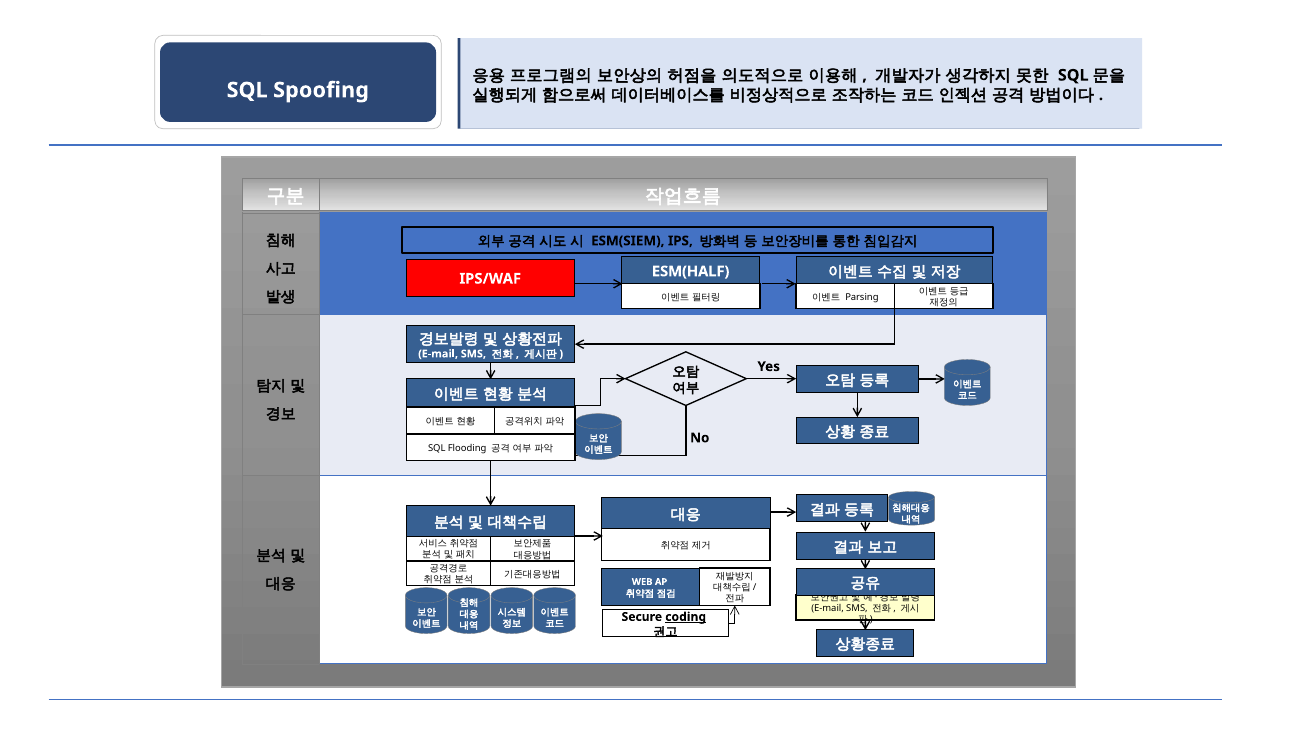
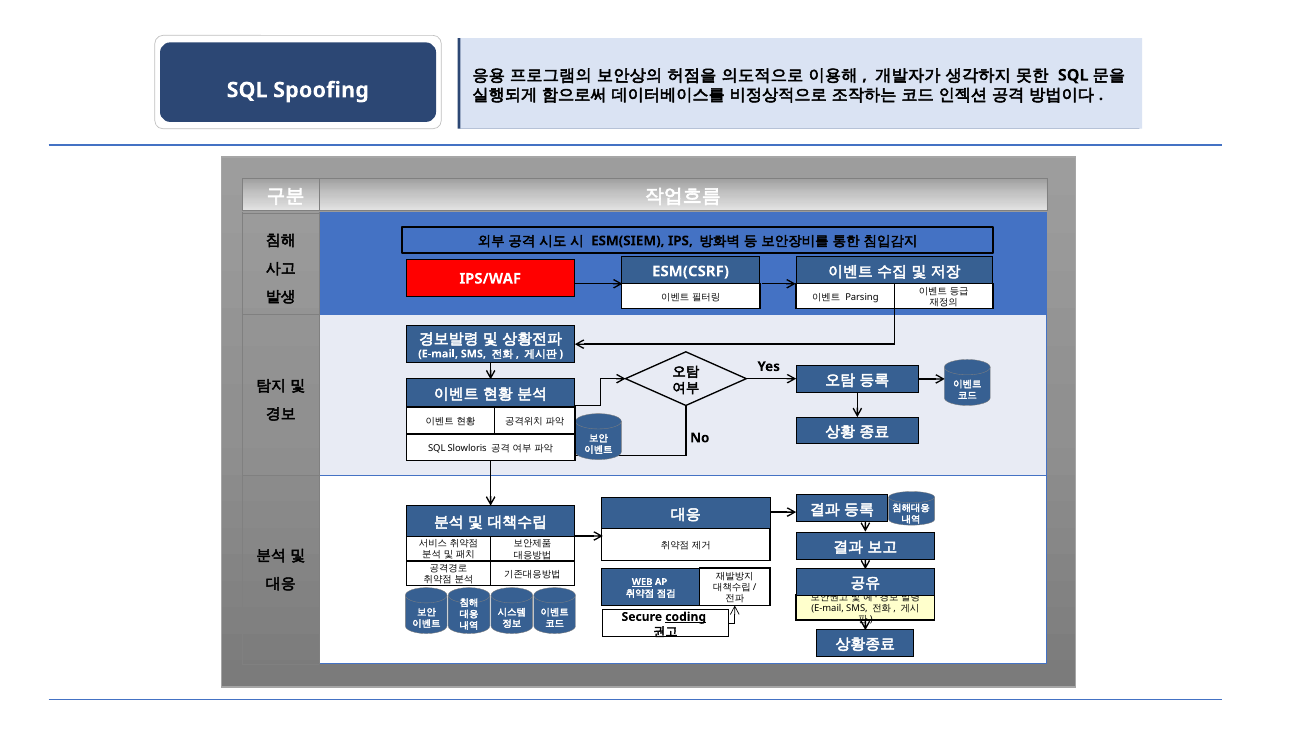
ESM(HALF: ESM(HALF -> ESM(CSRF (691, 271)
Flooding: Flooding -> Slowloris (467, 448)
WEB underline: none -> present (642, 582)
